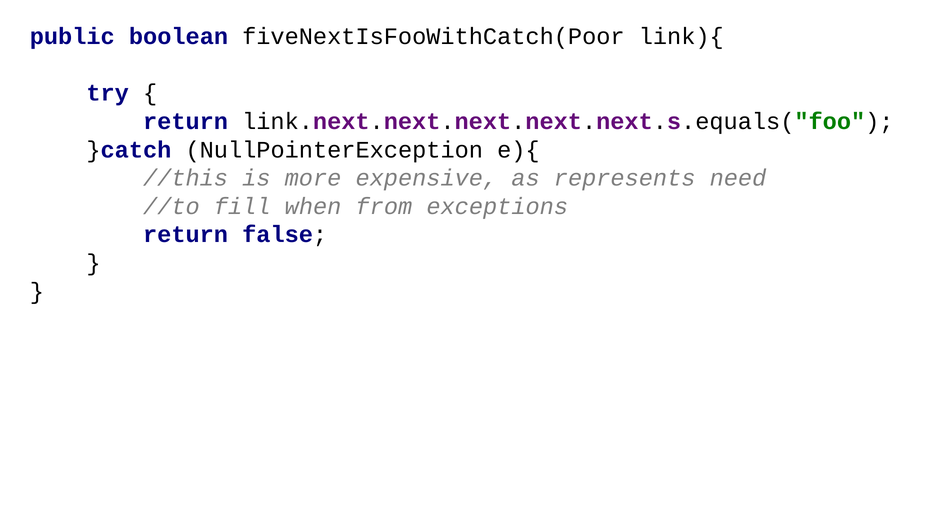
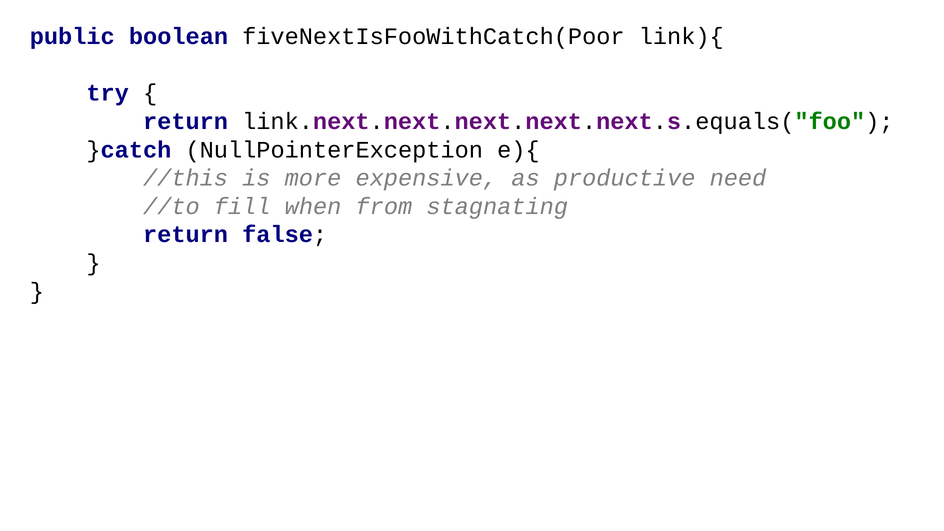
represents: represents -> productive (625, 178)
exceptions: exceptions -> stagnating (497, 206)
